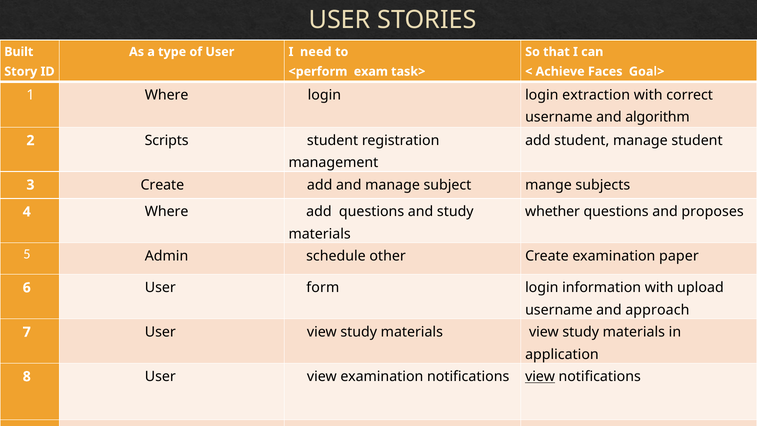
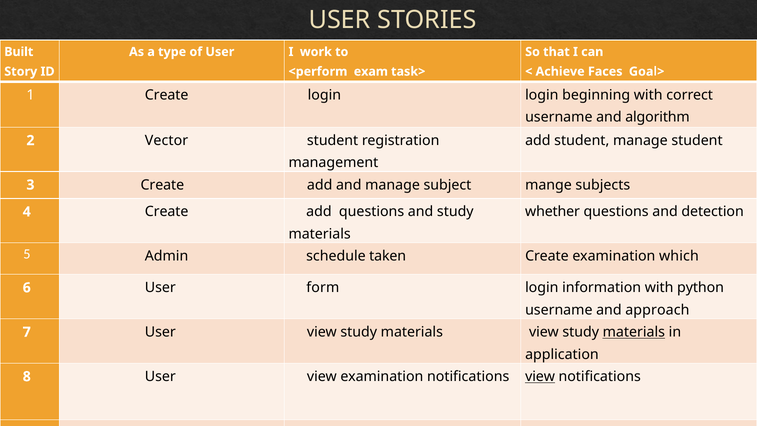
need: need -> work (316, 52)
1 Where: Where -> Create (167, 95)
extraction: extraction -> beginning (596, 95)
Scripts: Scripts -> Vector (167, 140)
proposes: proposes -> detection (713, 212)
4 Where: Where -> Create (167, 212)
other: other -> taken (388, 256)
paper: paper -> which (679, 256)
upload: upload -> python (701, 288)
materials underline: none -> present (634, 332)
